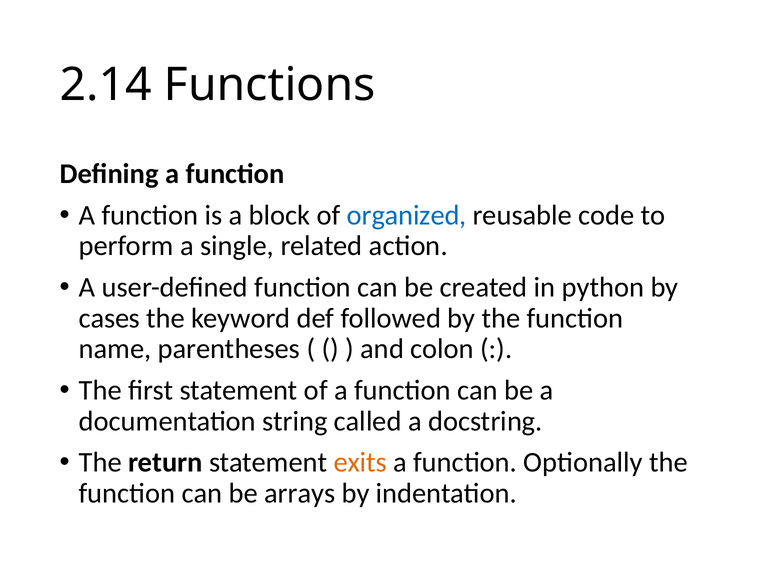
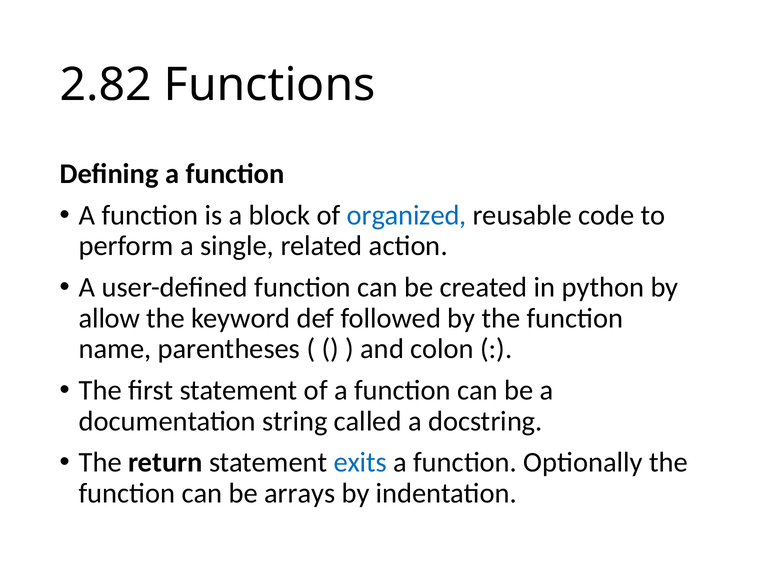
2.14: 2.14 -> 2.82 (106, 85)
cases: cases -> allow (109, 318)
exits colour: orange -> blue (360, 463)
